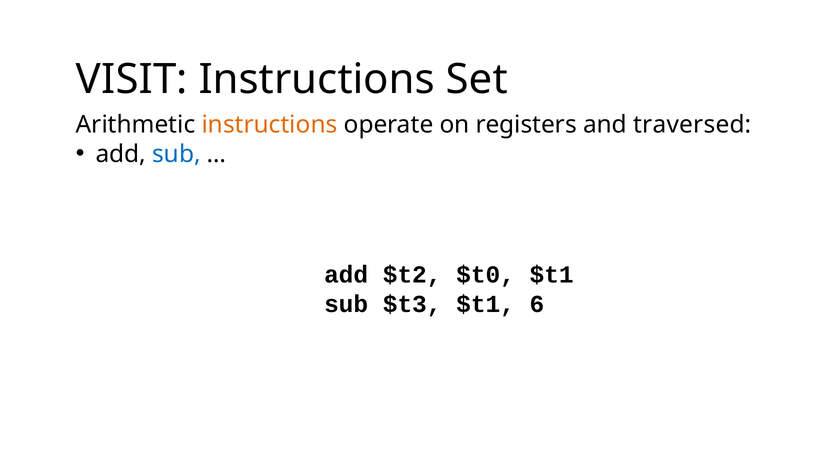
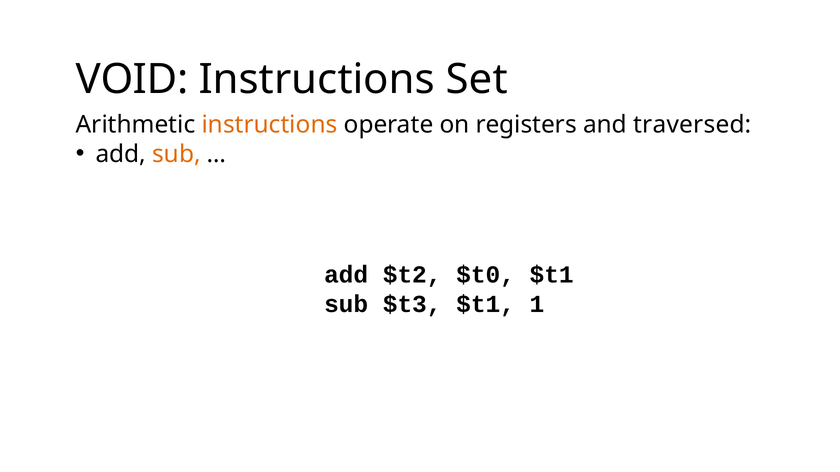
VISIT: VISIT -> VOID (132, 79)
sub colour: blue -> orange (176, 154)
6: 6 -> 1 (537, 304)
